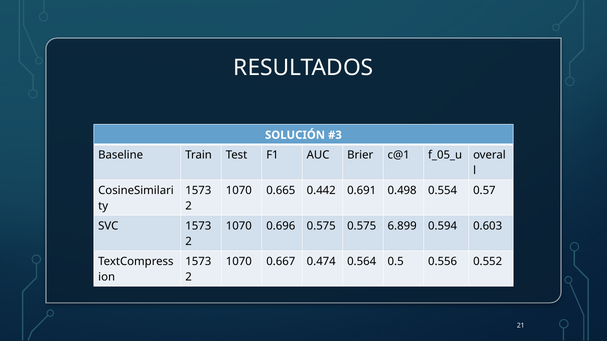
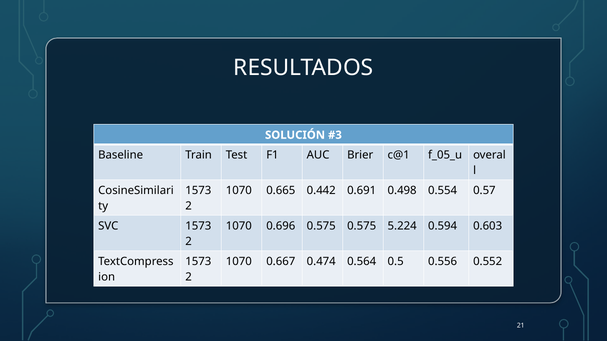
6.899: 6.899 -> 5.224 (402, 226)
